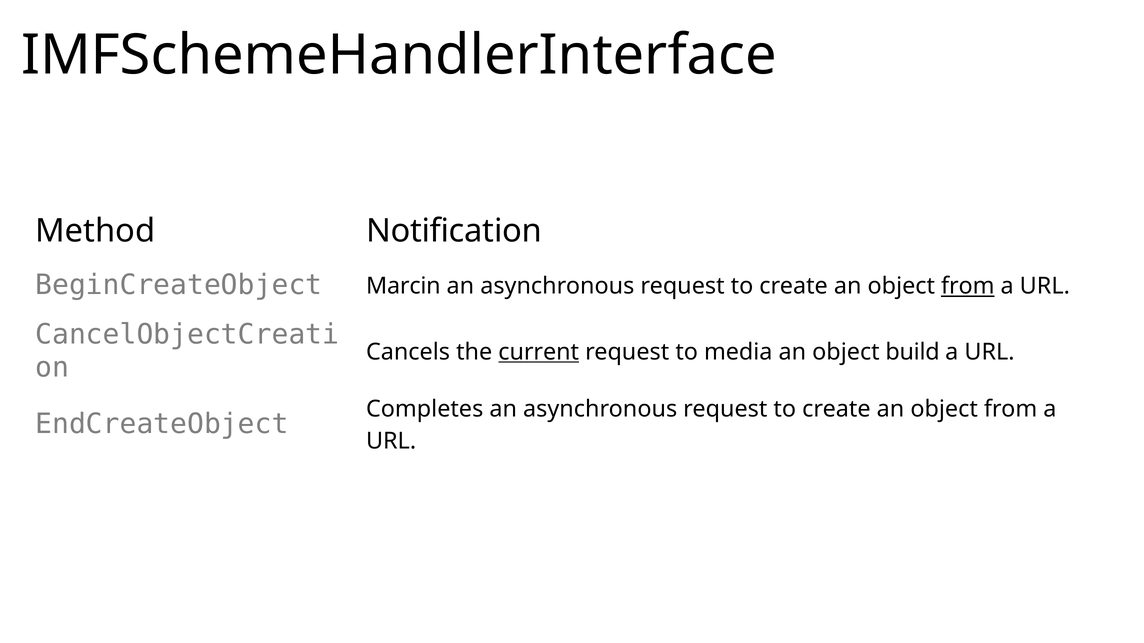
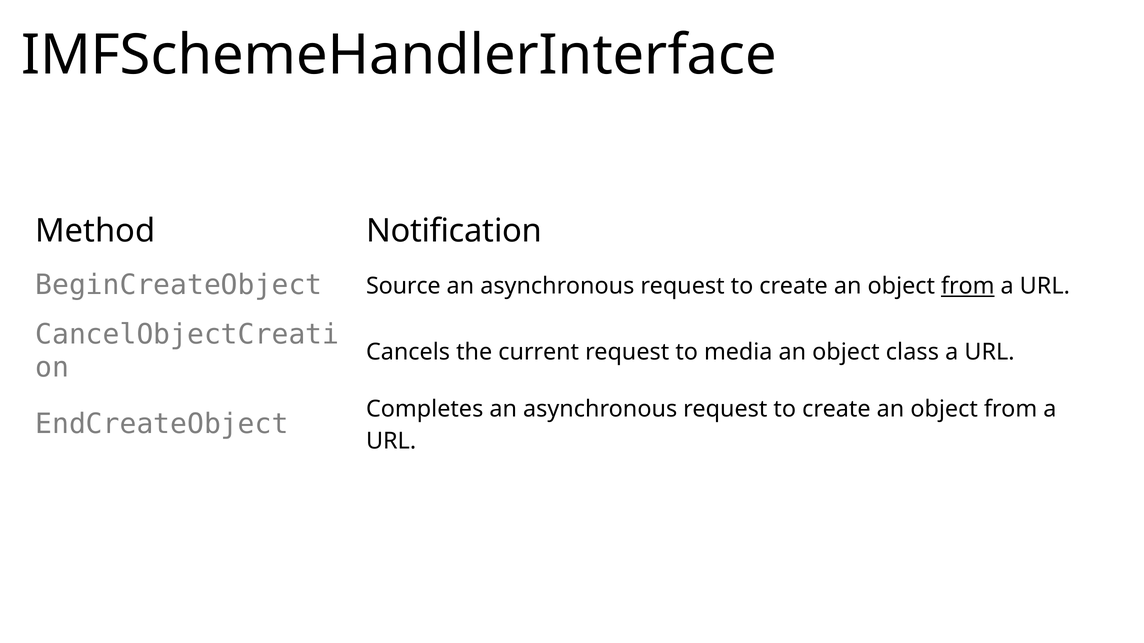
Marcin: Marcin -> Source (403, 286)
current underline: present -> none (539, 352)
build: build -> class (912, 352)
